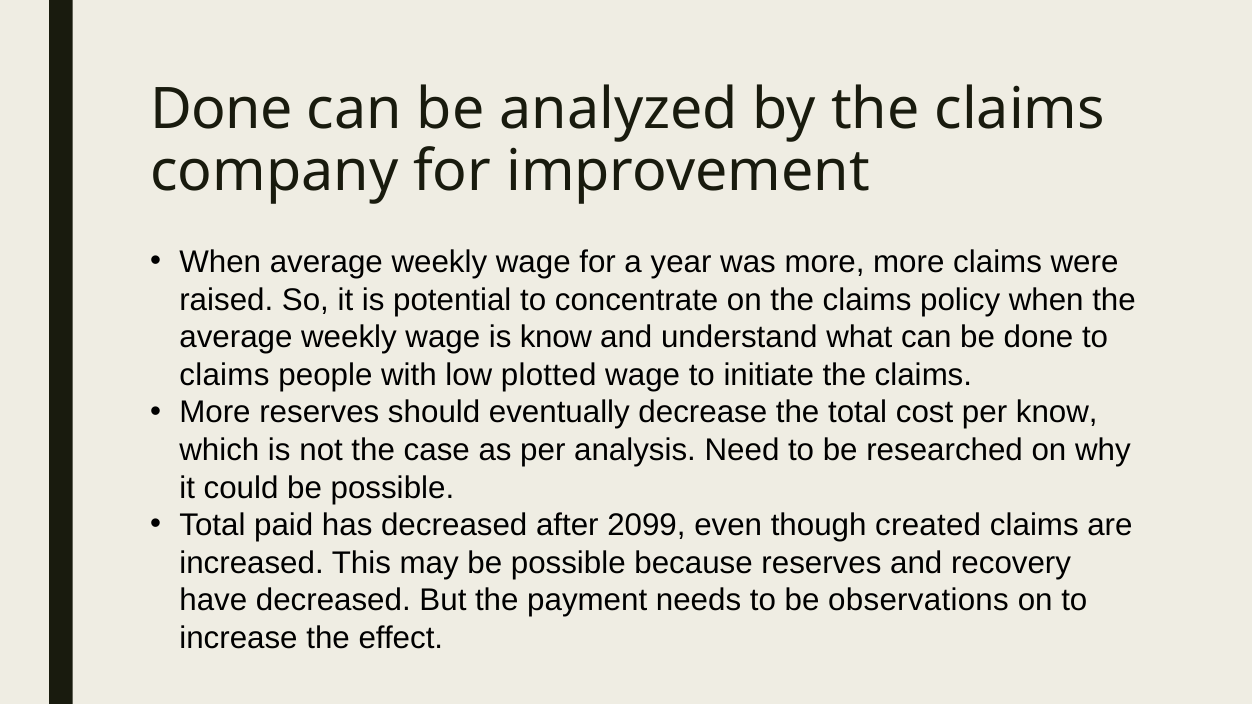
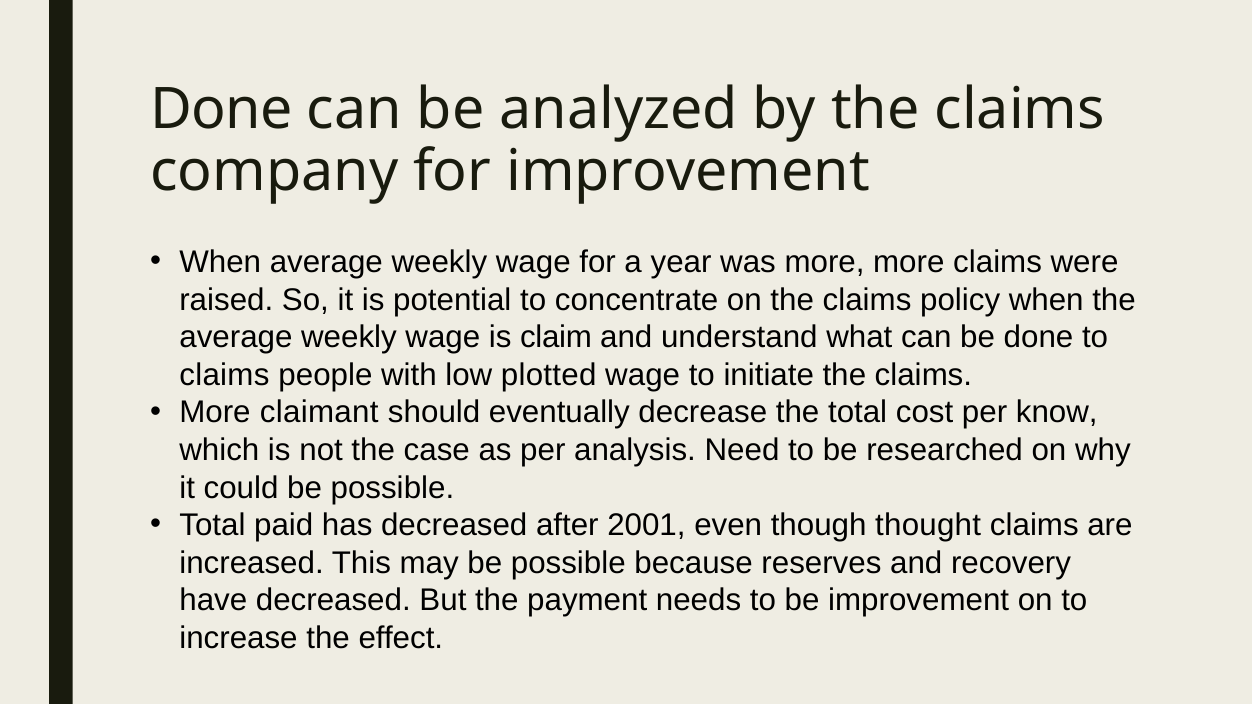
is know: know -> claim (556, 338)
More reserves: reserves -> claimant (319, 413)
2099: 2099 -> 2001 (646, 525)
created: created -> thought (928, 525)
be observations: observations -> improvement (919, 601)
